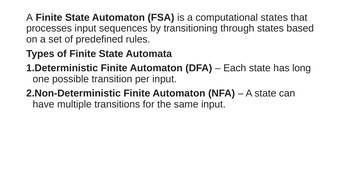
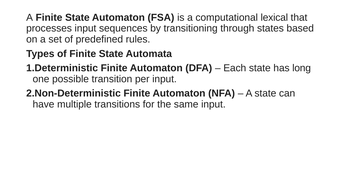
computational states: states -> lexical (274, 18)
